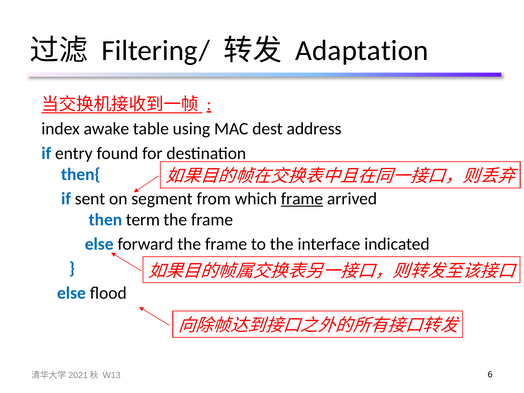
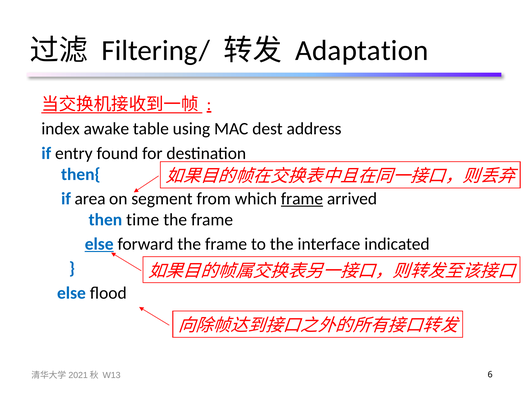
sent: sent -> area (90, 199)
term: term -> time (143, 220)
else underline: none -> present (99, 244)
